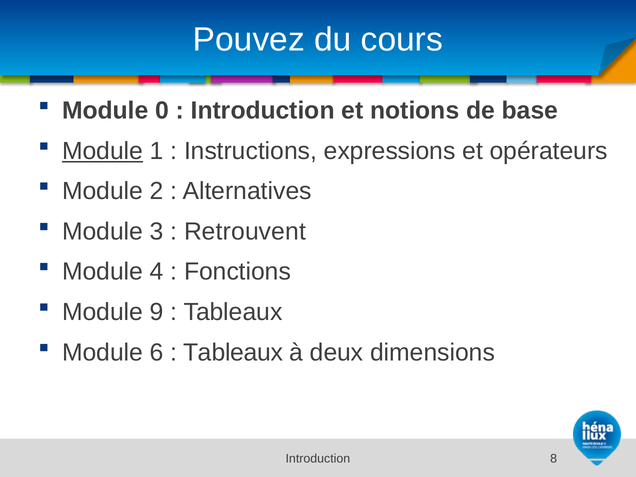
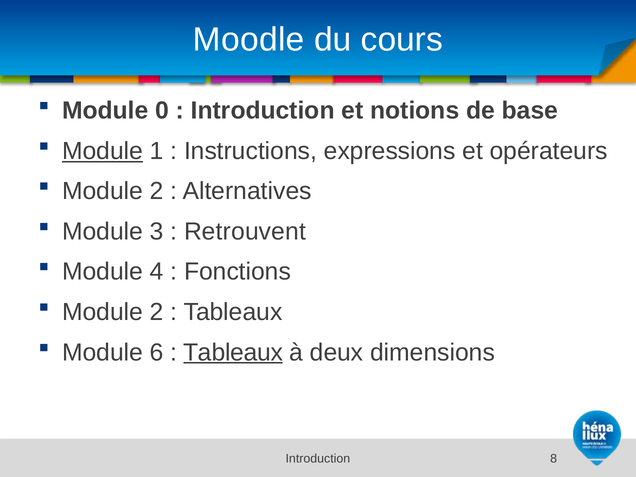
Pouvez: Pouvez -> Moodle (249, 40)
9: 9 -> 2 (157, 312)
Tableaux underline: none -> present (233, 352)
